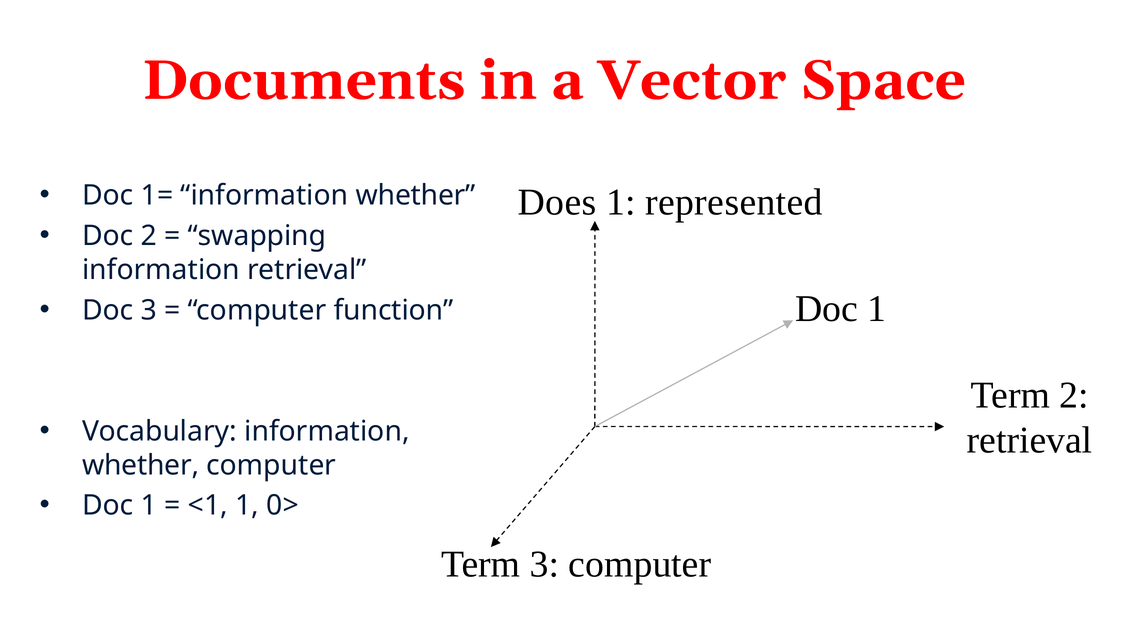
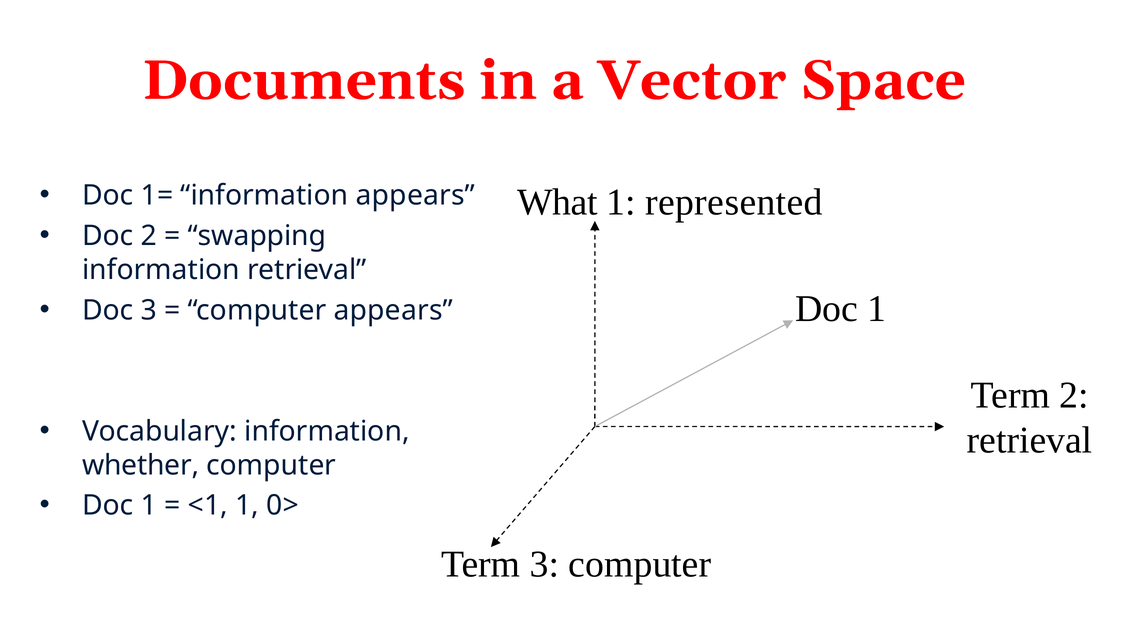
1= information whether: whether -> appears (415, 195)
Does: Does -> What (558, 202)
computer function: function -> appears (393, 310)
